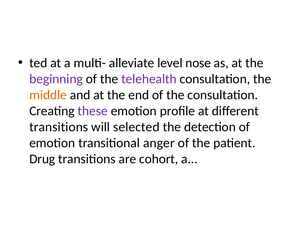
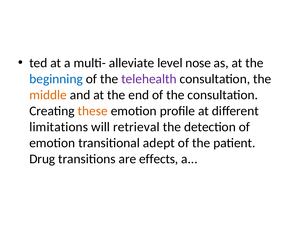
beginning colour: purple -> blue (56, 79)
these colour: purple -> orange (93, 111)
transitions: transitions -> limitations (59, 127)
selected: selected -> retrieval (136, 127)
anger: anger -> adept (159, 143)
cohort: cohort -> effects (159, 159)
